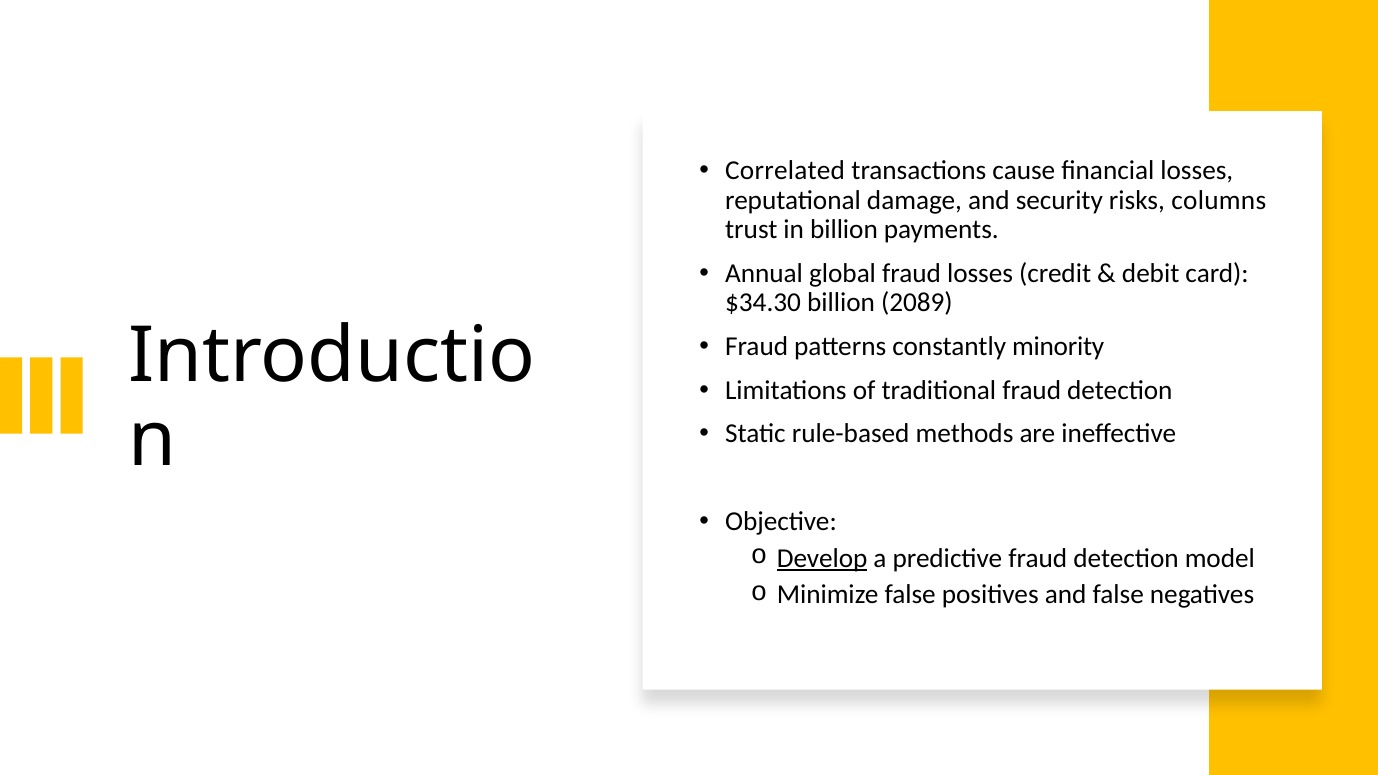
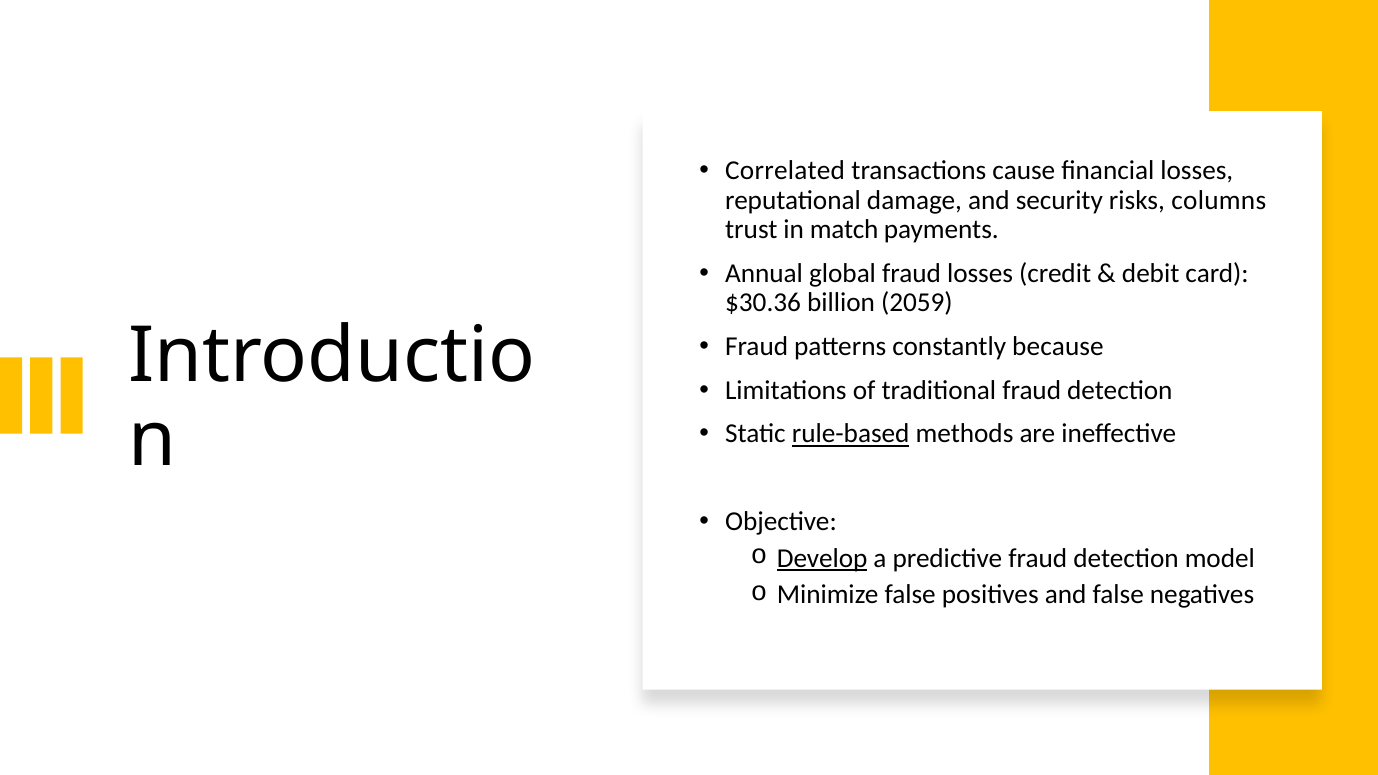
in billion: billion -> match (844, 230)
$34.30: $34.30 -> $30.36 (763, 303)
2089: 2089 -> 2059 (917, 303)
minority: minority -> because (1058, 346)
rule-based underline: none -> present (851, 434)
